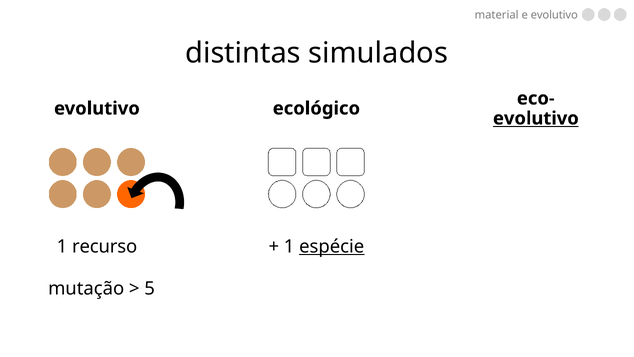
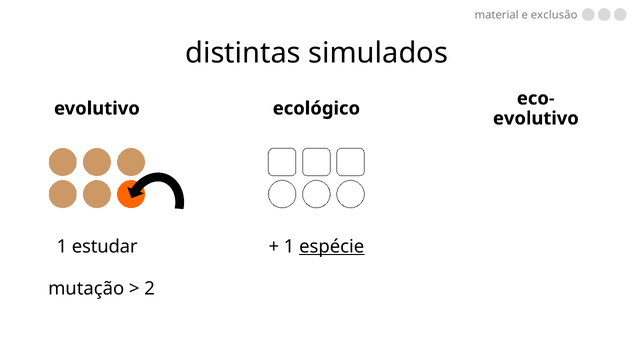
e evolutivo: evolutivo -> exclusão (554, 15)
evolutivo underline: present -> none (536, 118)
recurso: recurso -> estudar (105, 246)
5: 5 -> 2 (150, 288)
